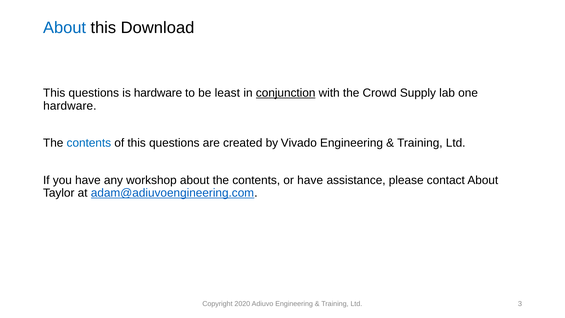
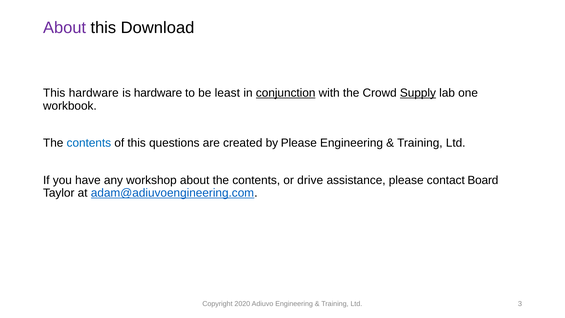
About colour: blue -> purple (65, 28)
questions: questions -> hardware (94, 93)
Supply underline: none -> present (418, 93)
hardware: hardware -> workbook (70, 106)
by Vivado: Vivado -> Please (299, 143)
or have: have -> drive (310, 180)
contact About: About -> Board (483, 180)
